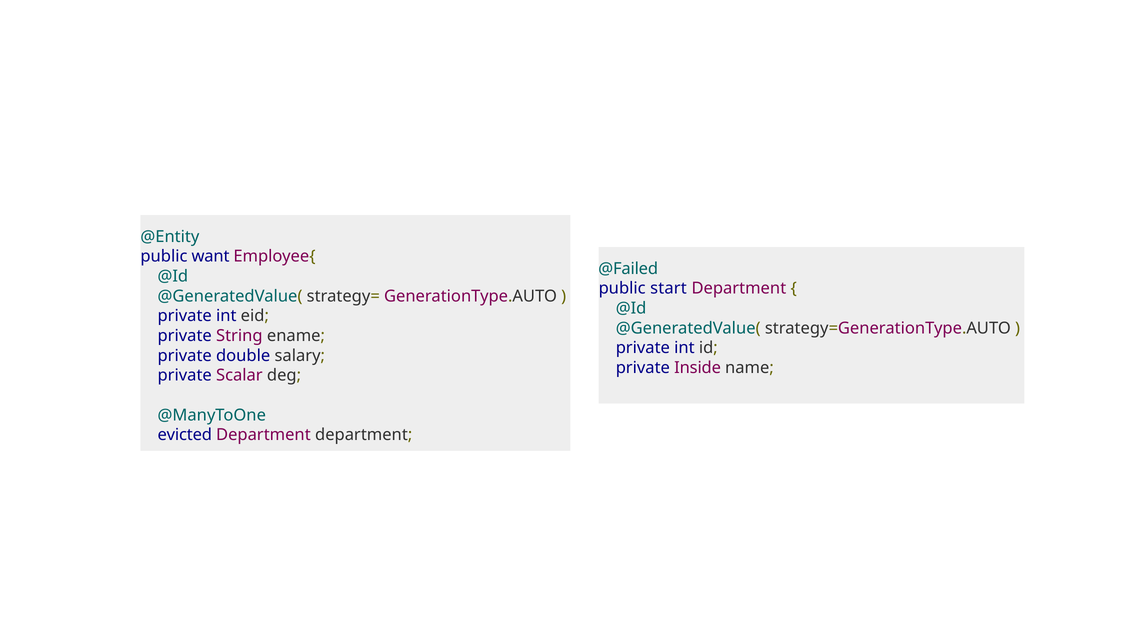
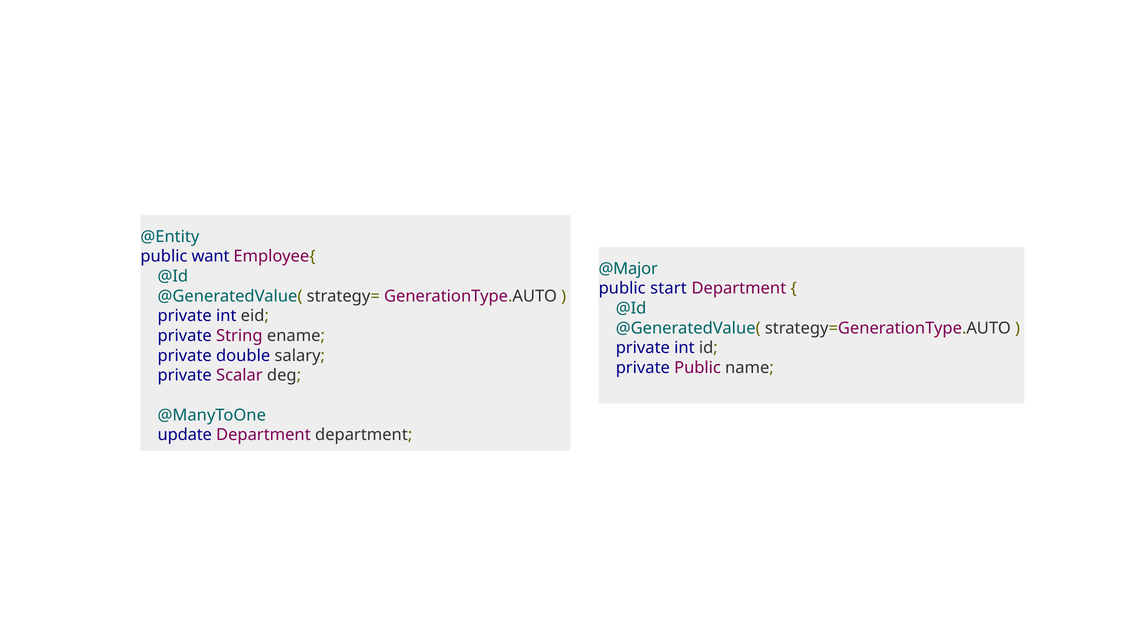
@Failed: @Failed -> @Major (628, 269)
private Inside: Inside -> Public (698, 368)
evicted: evicted -> update (185, 435)
